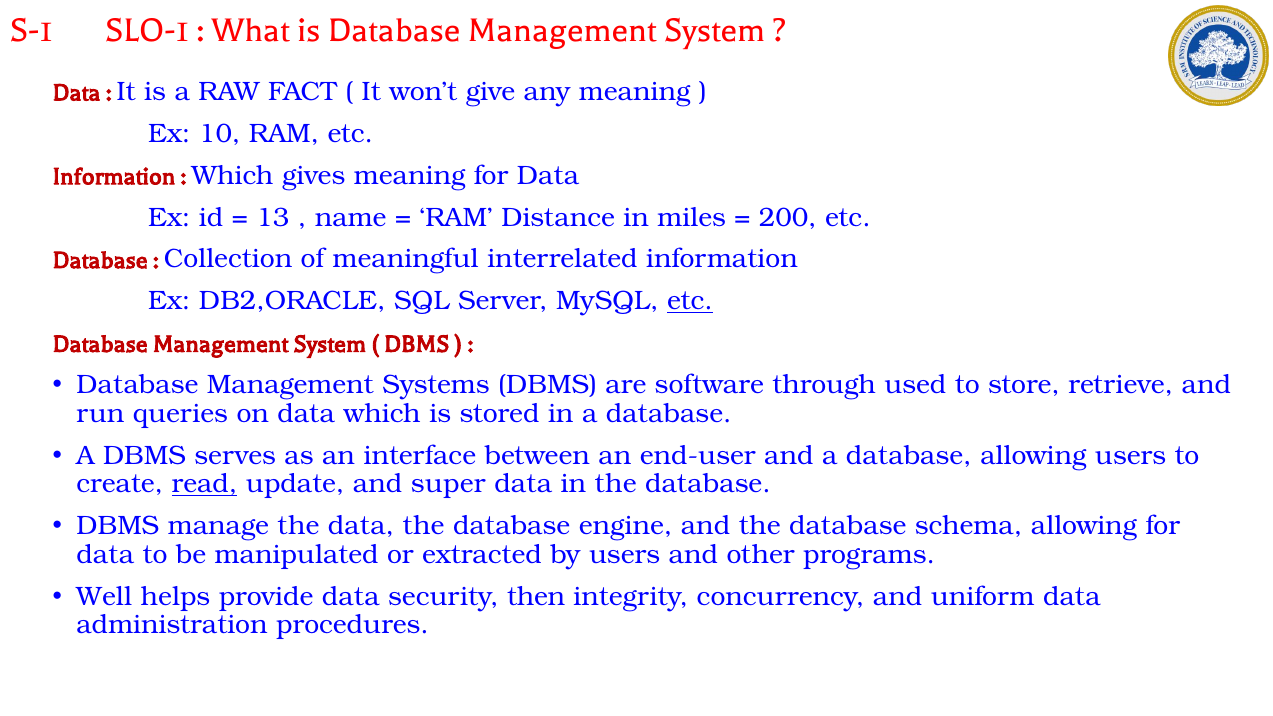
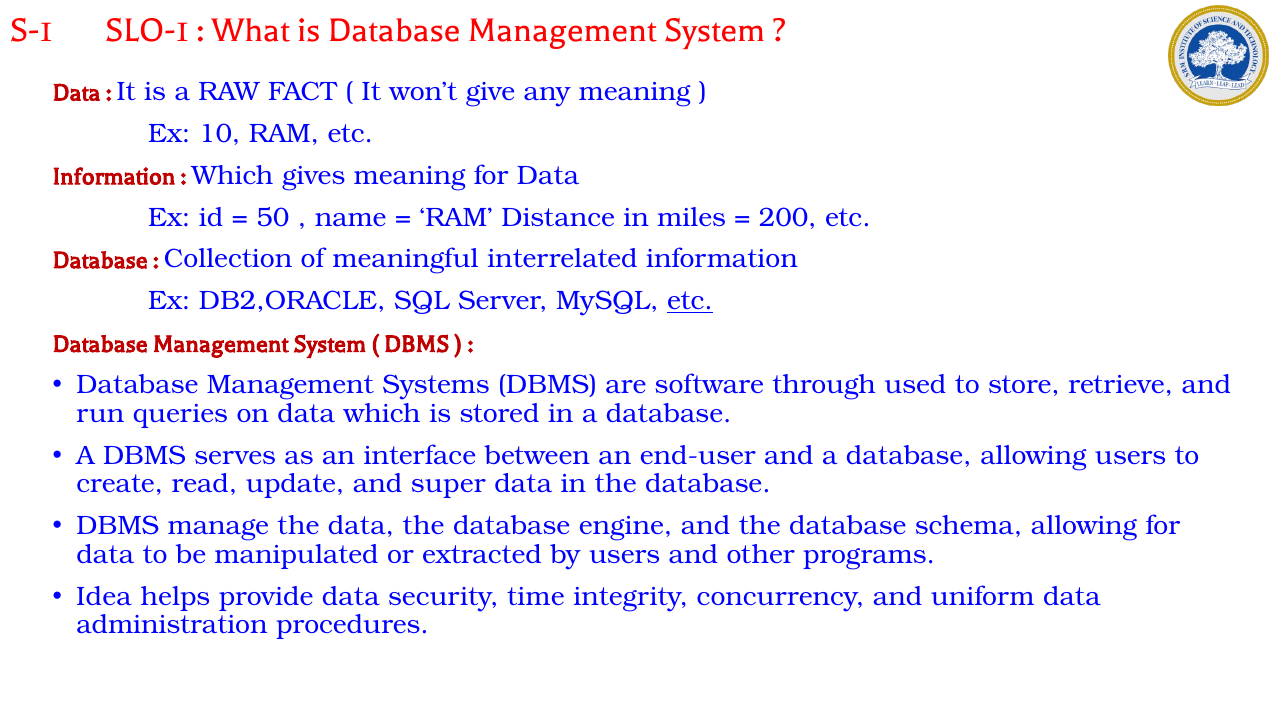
13: 13 -> 50 (273, 217)
read underline: present -> none (205, 484)
Well: Well -> Idea (104, 597)
then: then -> time (536, 597)
